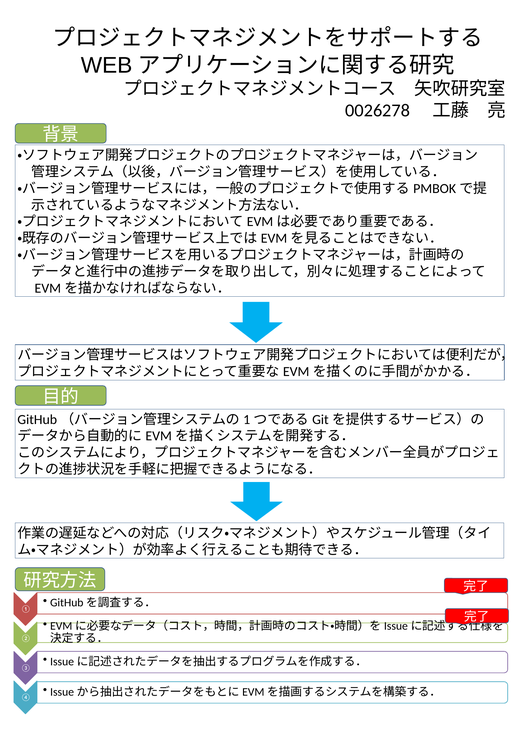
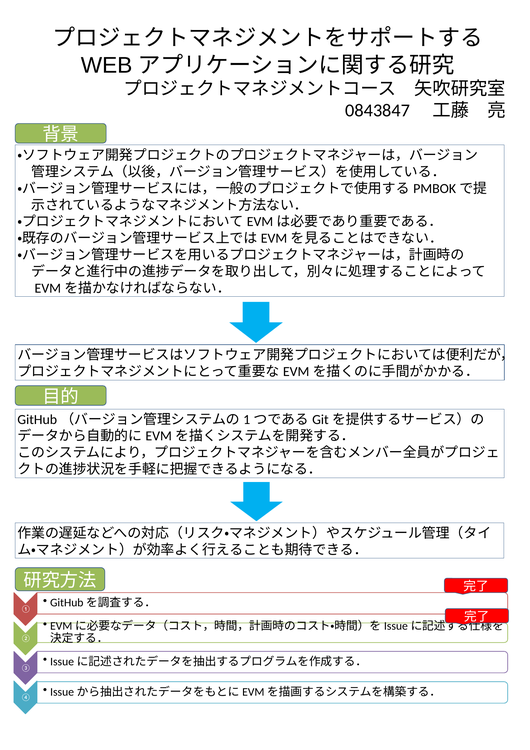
0026278: 0026278 -> 0843847 (378, 111)
